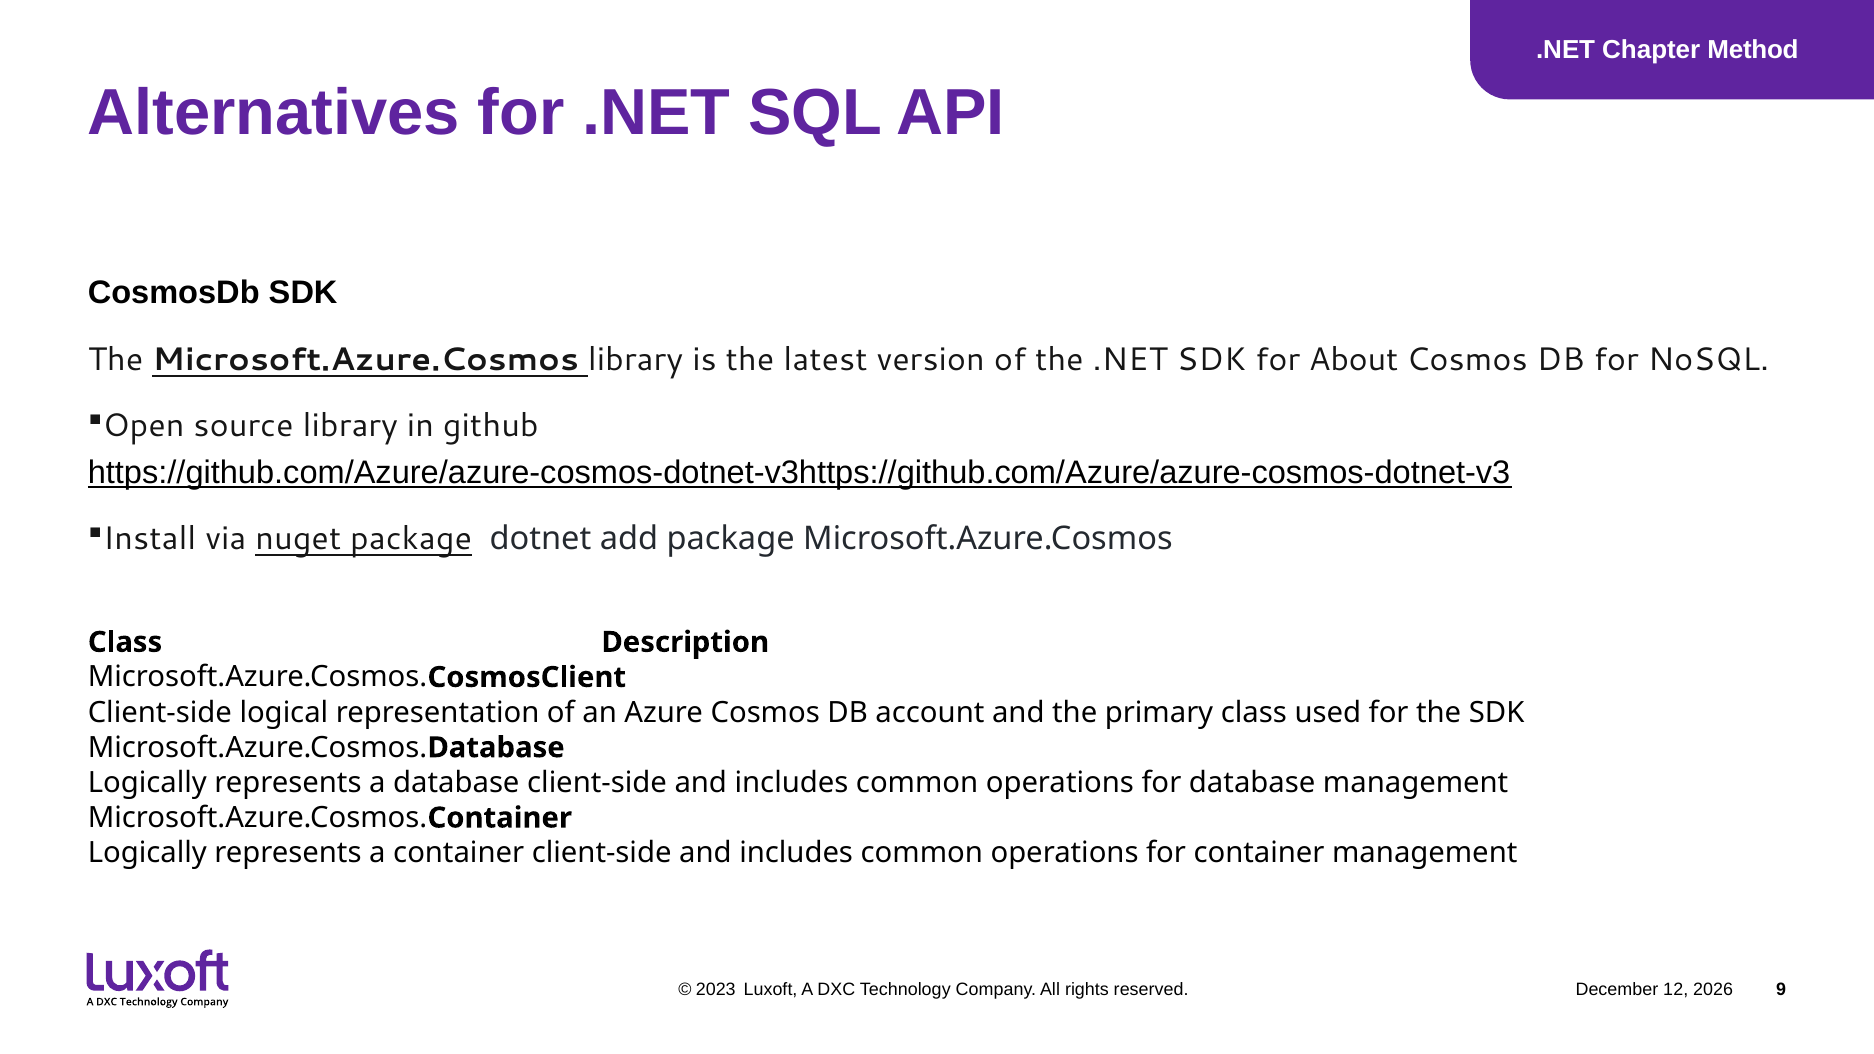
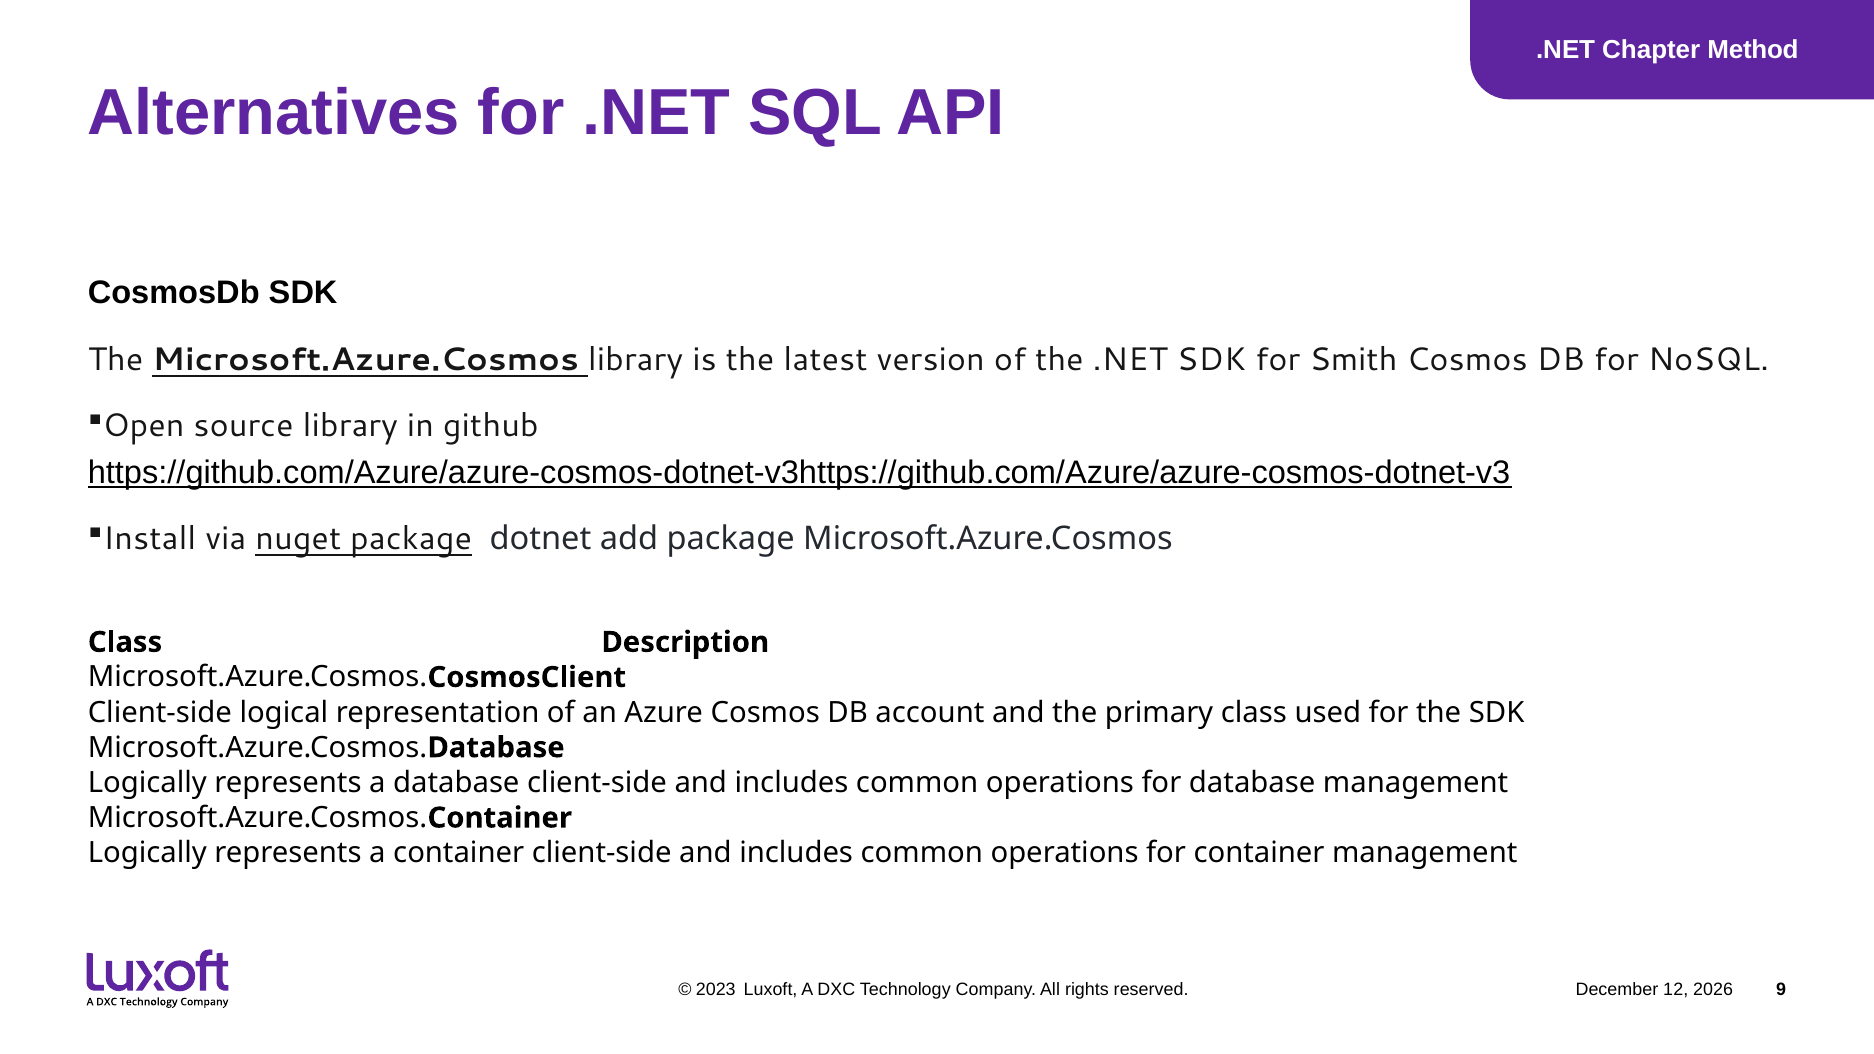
About: About -> Smith (1353, 359)
